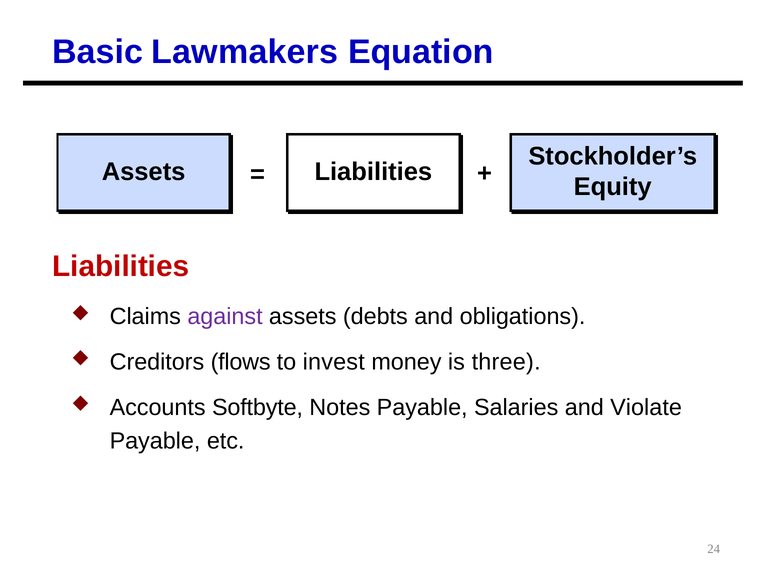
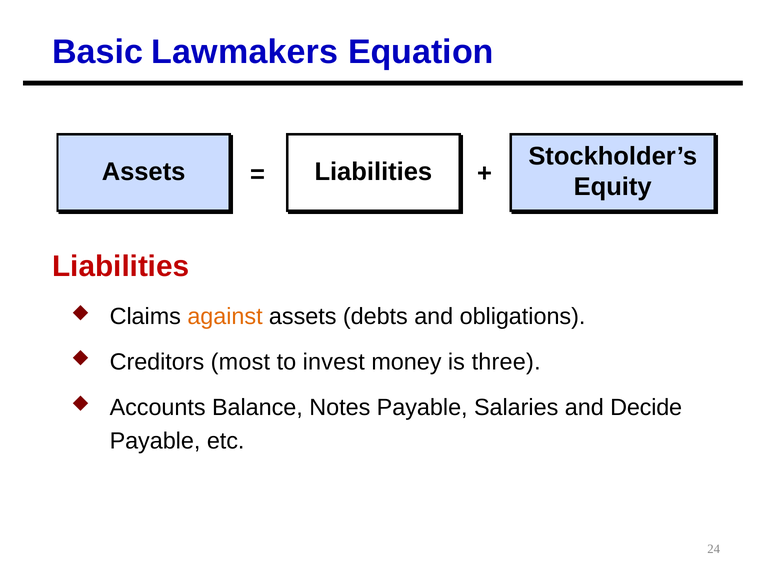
against colour: purple -> orange (225, 316)
flows: flows -> most (240, 362)
Softbyte: Softbyte -> Balance (257, 407)
Violate: Violate -> Decide (646, 407)
